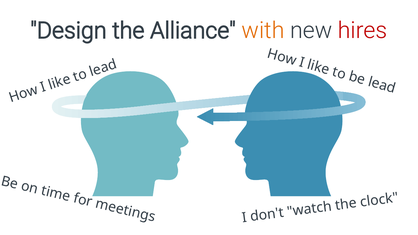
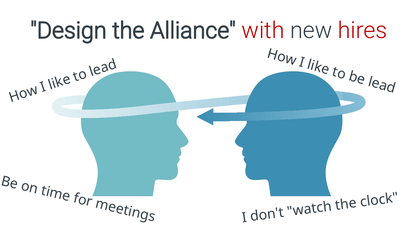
with colour: orange -> red (263, 31)
